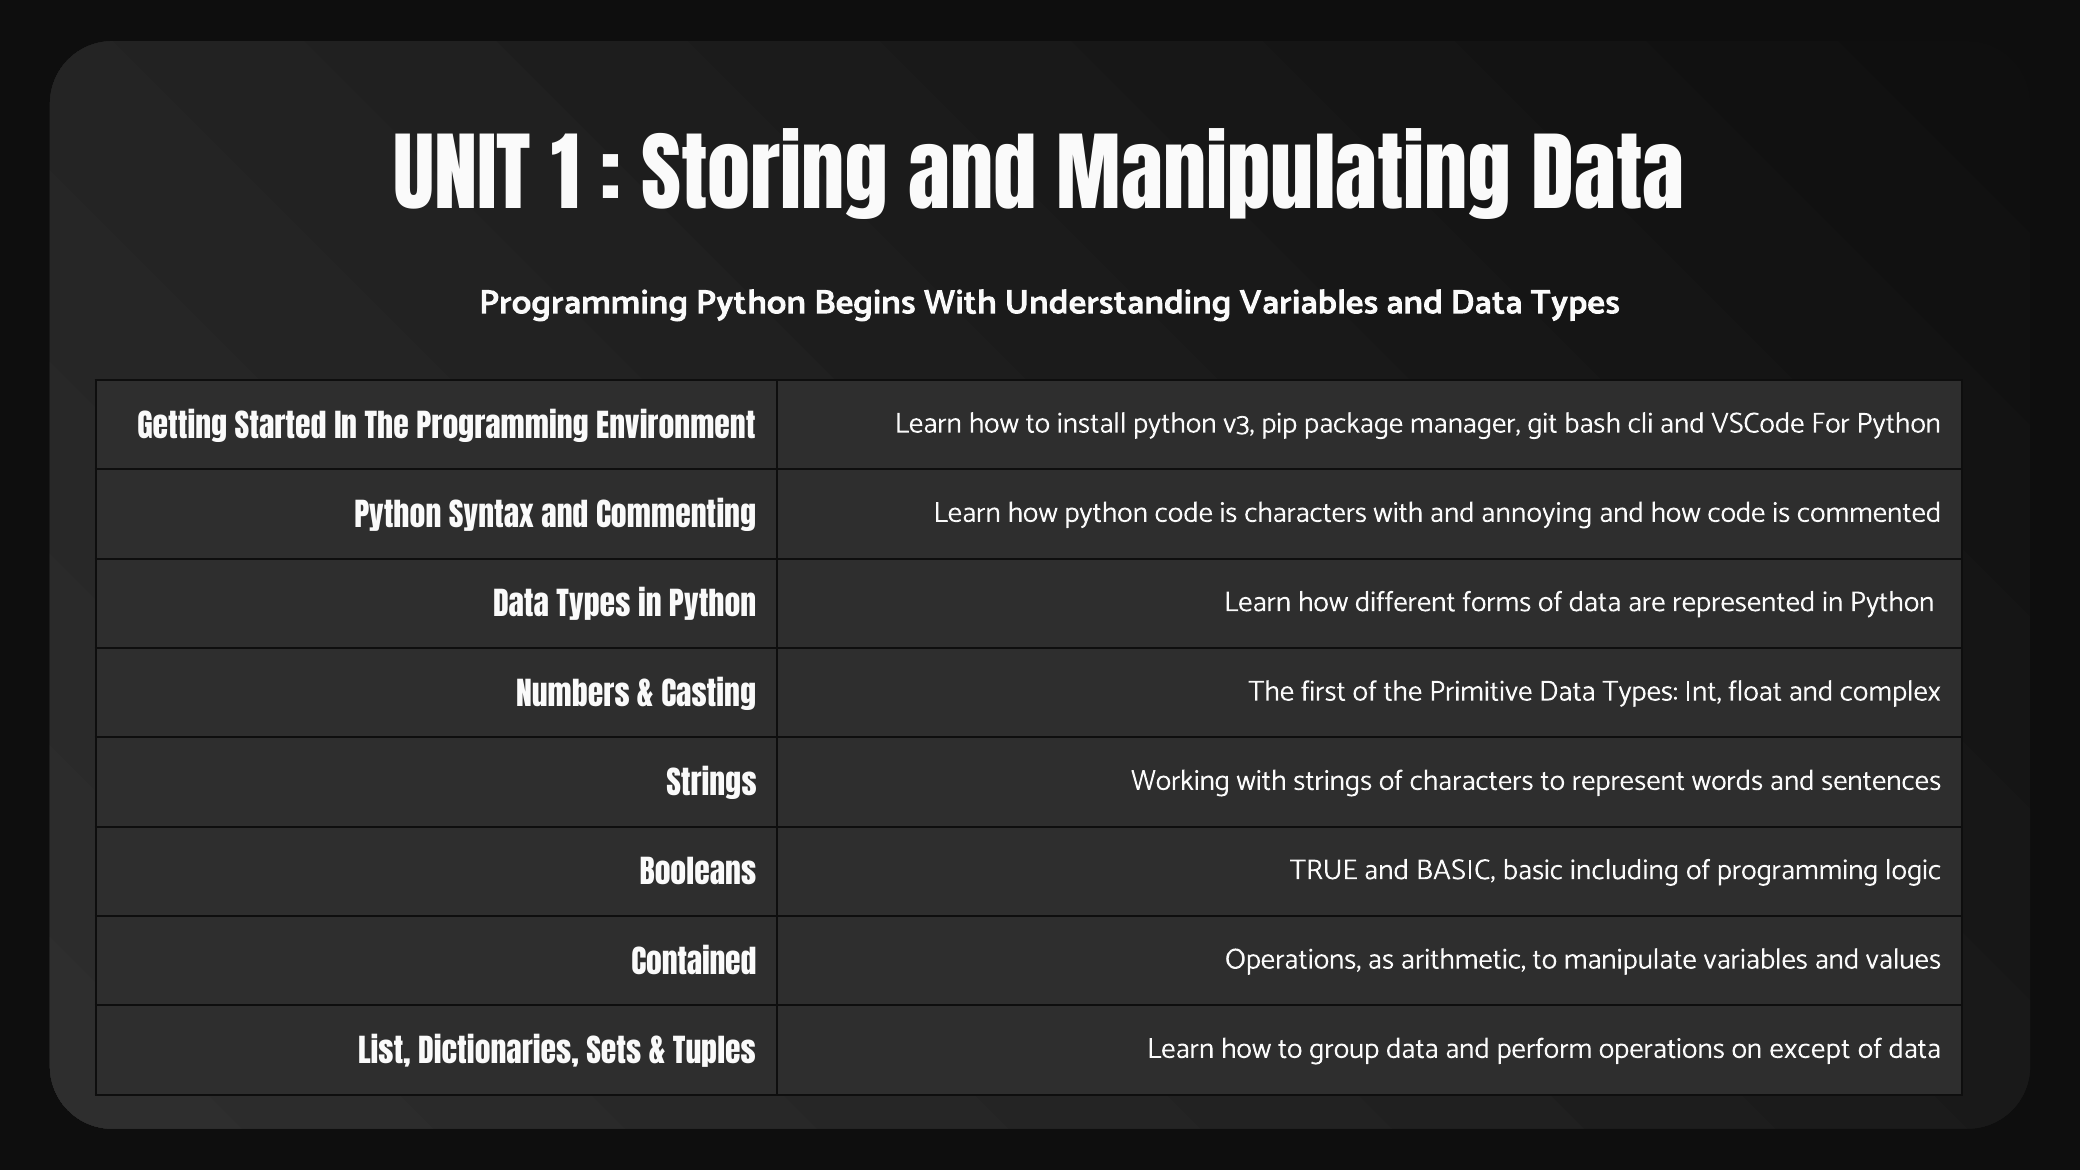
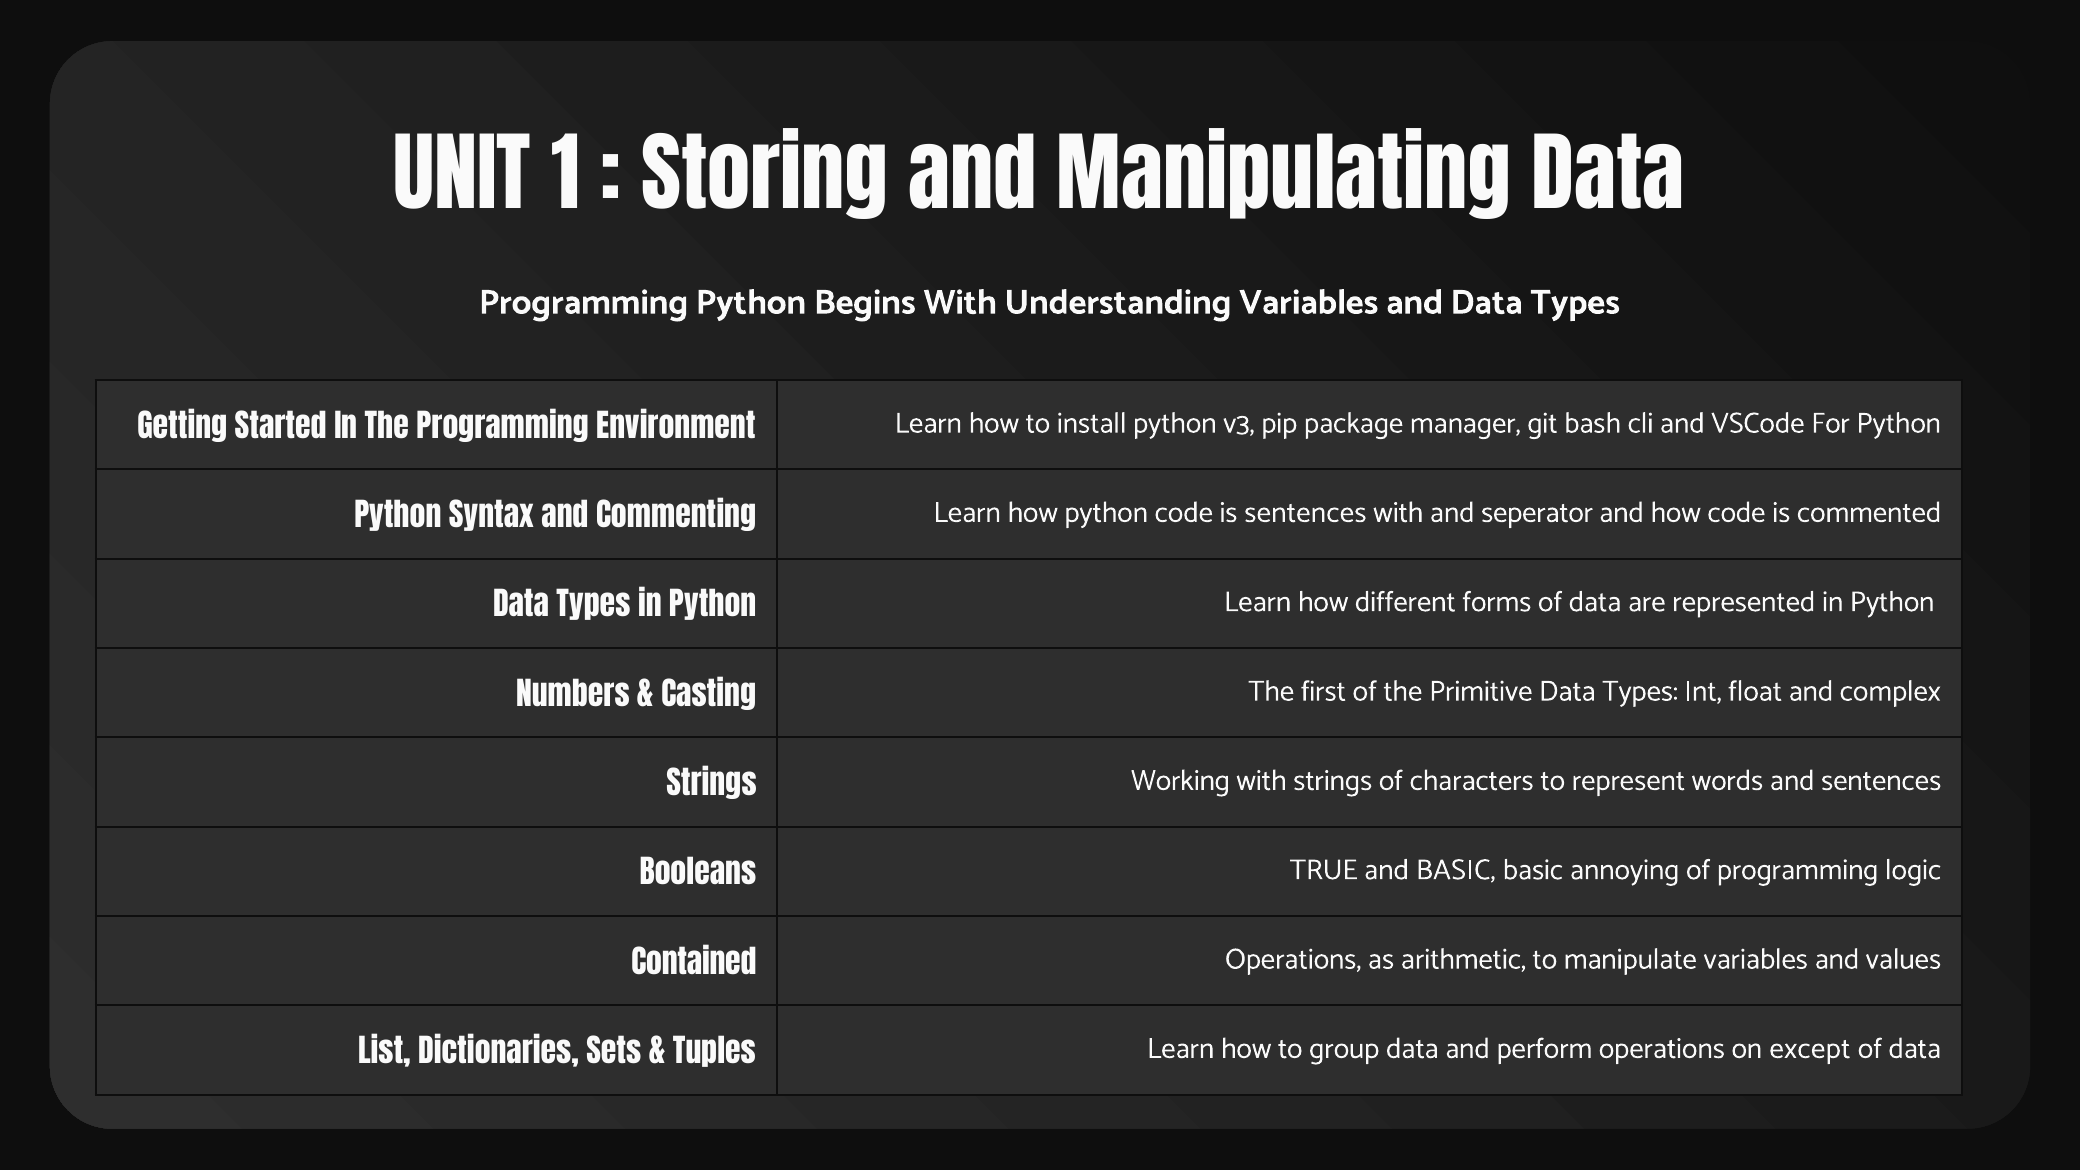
is characters: characters -> sentences (1305, 512)
annoying: annoying -> seperator (1537, 512)
including: including -> annoying (1625, 870)
